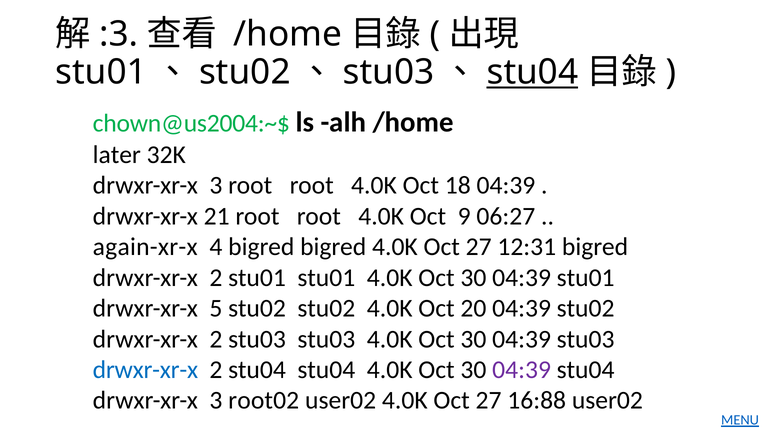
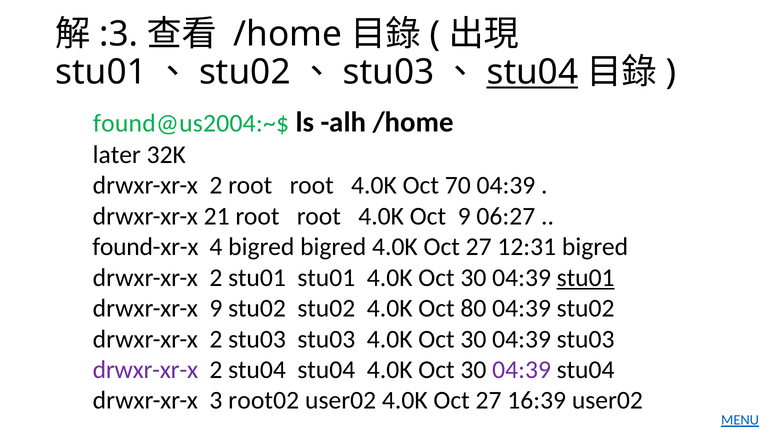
chown@us2004:~$: chown@us2004:~$ -> found@us2004:~$ (191, 123)
3: 3 -> 2 (216, 185)
18: 18 -> 70 (458, 185)
again-xr-x: again-xr-x -> found-xr-x (145, 247)
stu01 underline: none -> present (586, 278)
drwxr-xr-x 5: 5 -> 9 (216, 308)
20: 20 -> 80 (473, 308)
drwxr-xr-x colour: blue -> purple (145, 370)
16:88: 16:88 -> 16:39 (537, 401)
